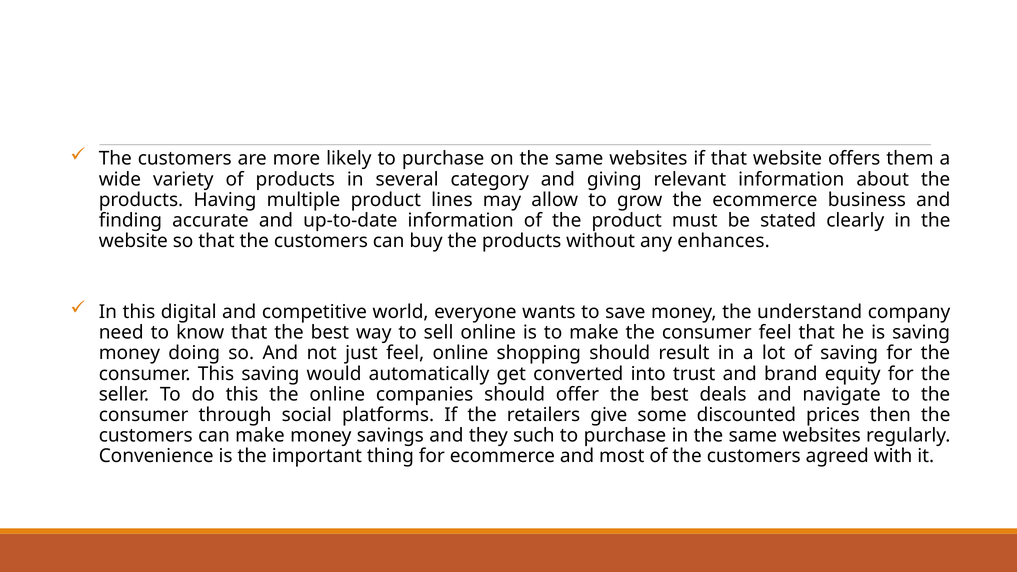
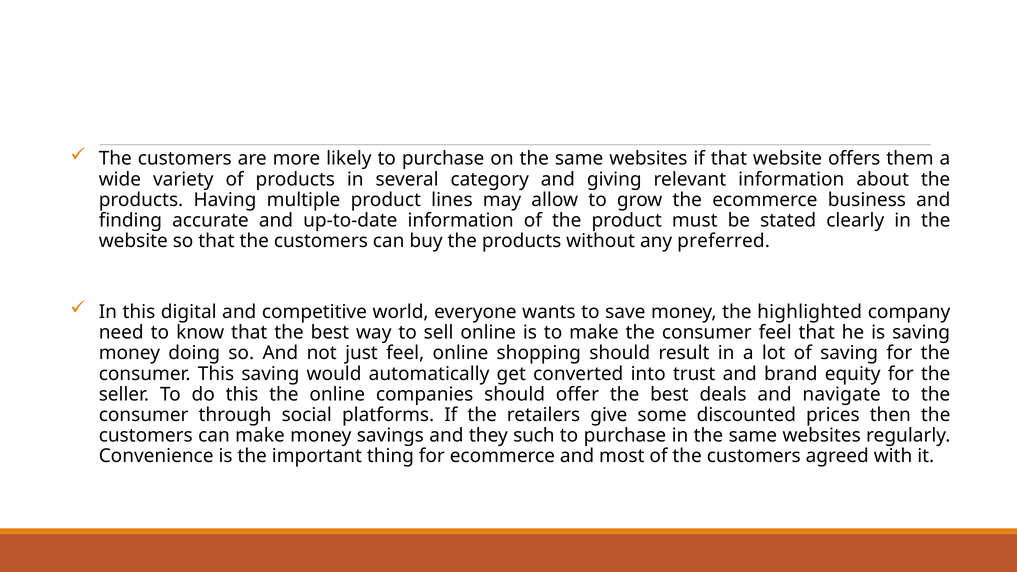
enhances: enhances -> preferred (724, 241)
understand: understand -> highlighted (810, 312)
